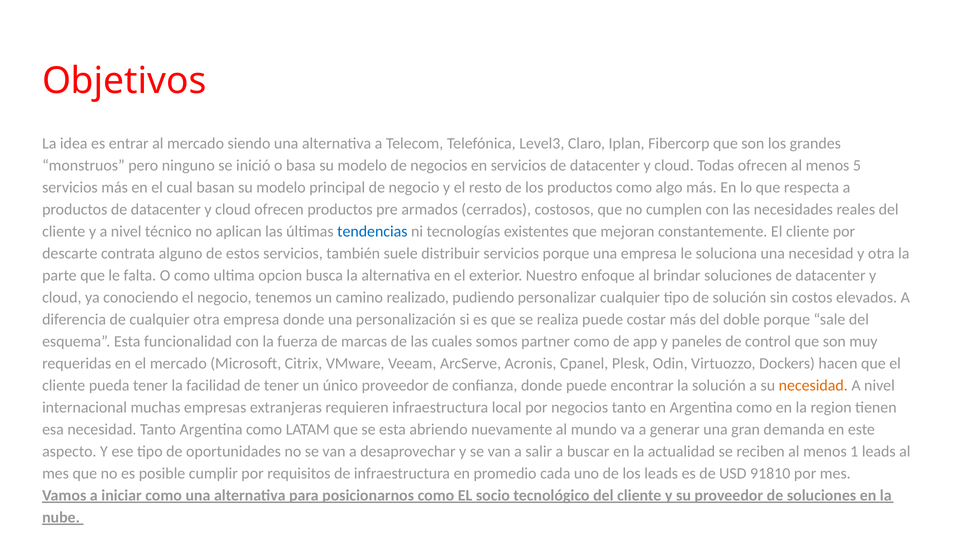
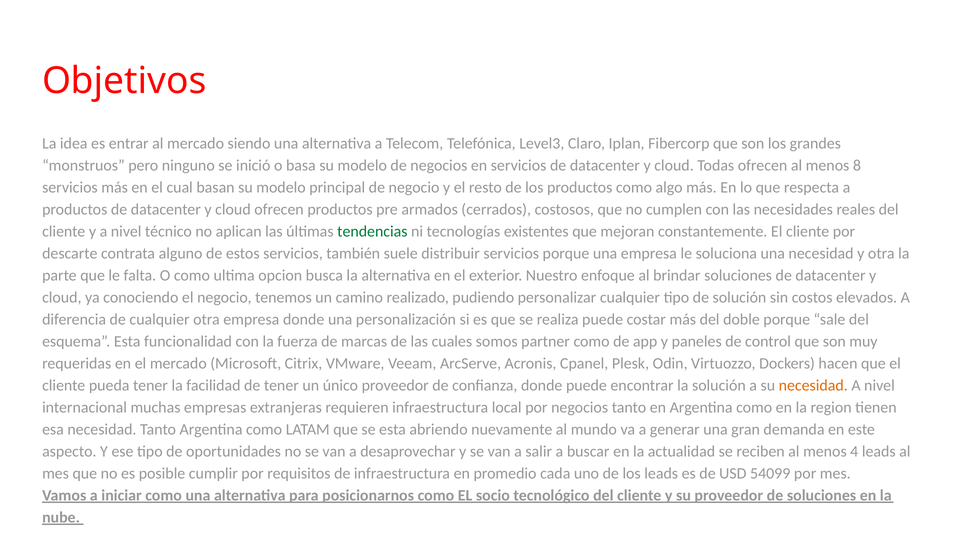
5: 5 -> 8 (857, 166)
tendencias colour: blue -> green (372, 231)
1: 1 -> 4 (854, 451)
91810: 91810 -> 54099 (770, 473)
